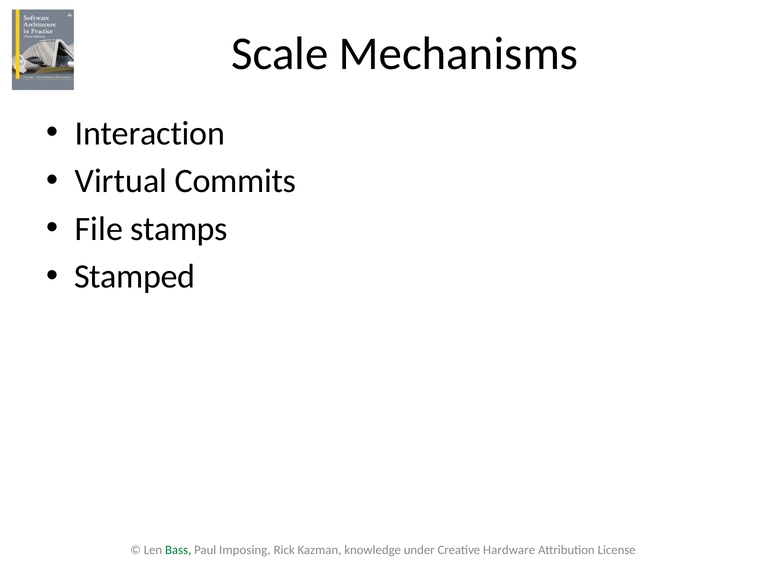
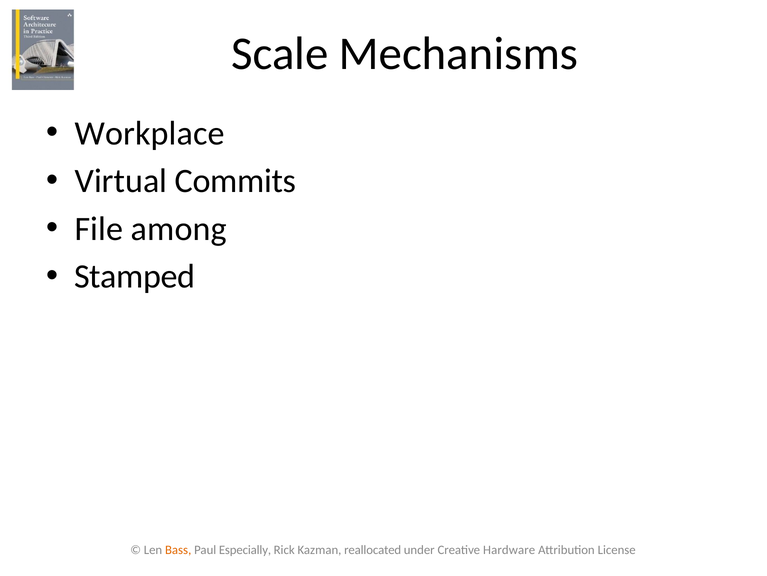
Interaction: Interaction -> Workplace (150, 133)
stamps: stamps -> among (179, 229)
Bass colour: green -> orange (178, 549)
Imposing: Imposing -> Especially (245, 549)
knowledge: knowledge -> reallocated (373, 549)
